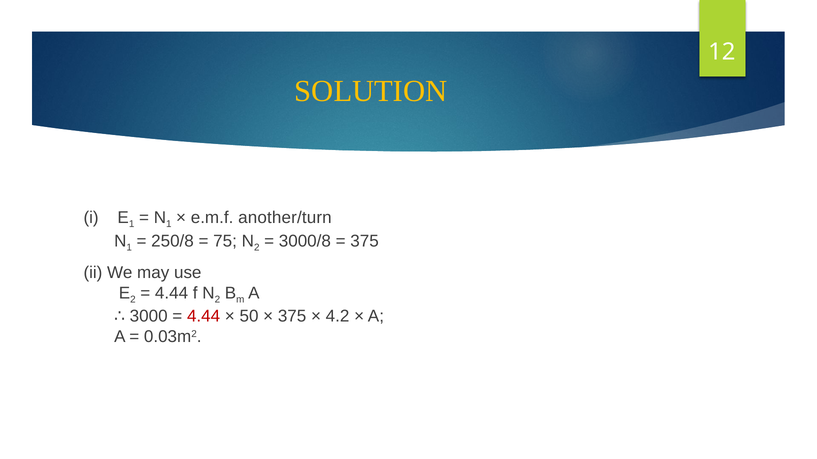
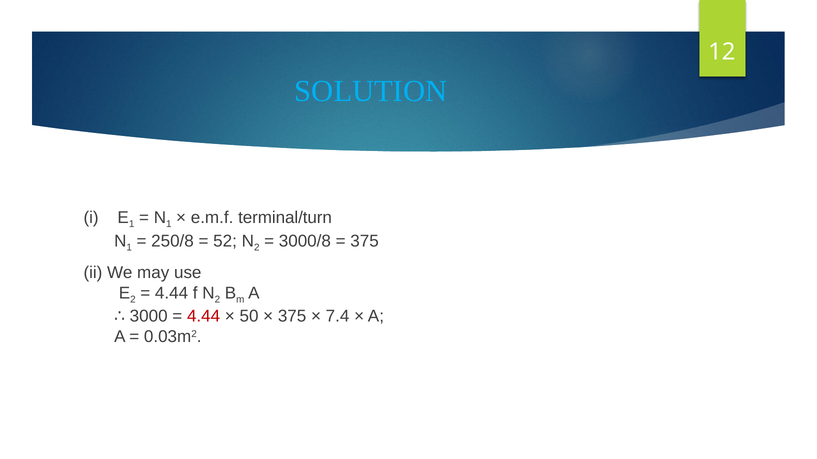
SOLUTION colour: yellow -> light blue (371, 91)
another/turn: another/turn -> terminal/turn (285, 218)
75: 75 -> 52 (225, 241)
4.2: 4.2 -> 7.4 (338, 317)
